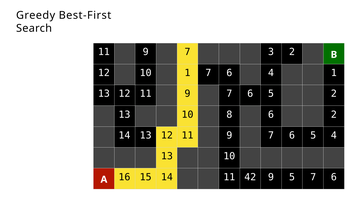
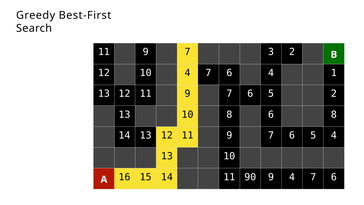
10 1: 1 -> 4 (187, 73)
6 2: 2 -> 8 (334, 114)
42: 42 -> 90 (250, 177)
9 5: 5 -> 4 (292, 177)
